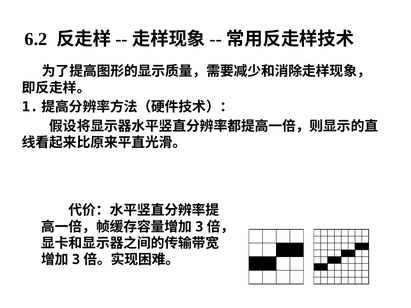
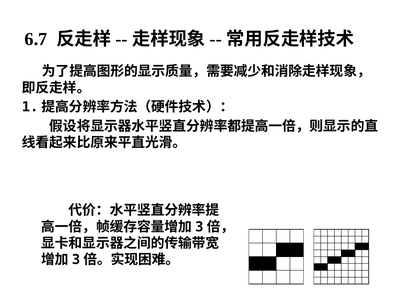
6.2: 6.2 -> 6.7 (36, 39)
